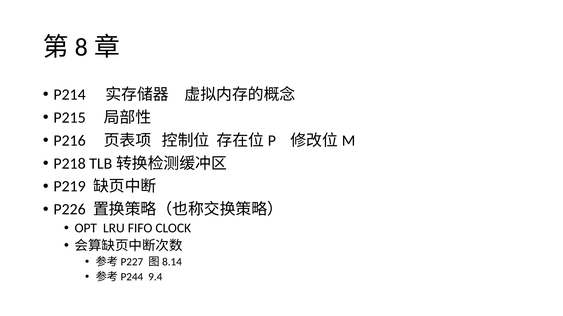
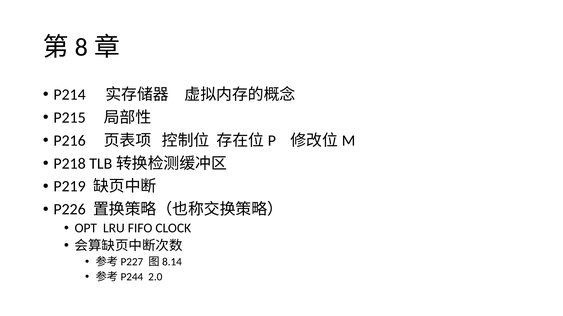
9.4: 9.4 -> 2.0 (155, 277)
